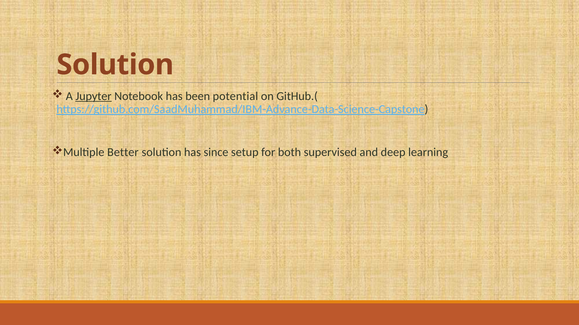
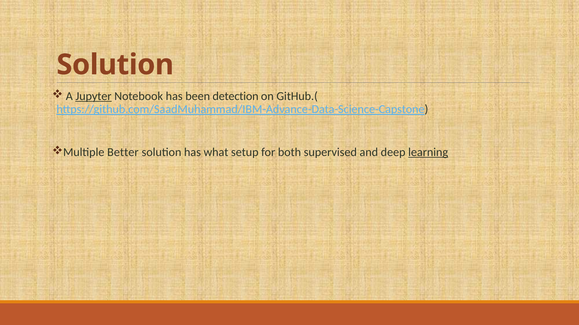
potential: potential -> detection (236, 96)
since: since -> what (216, 153)
learning underline: none -> present (428, 153)
